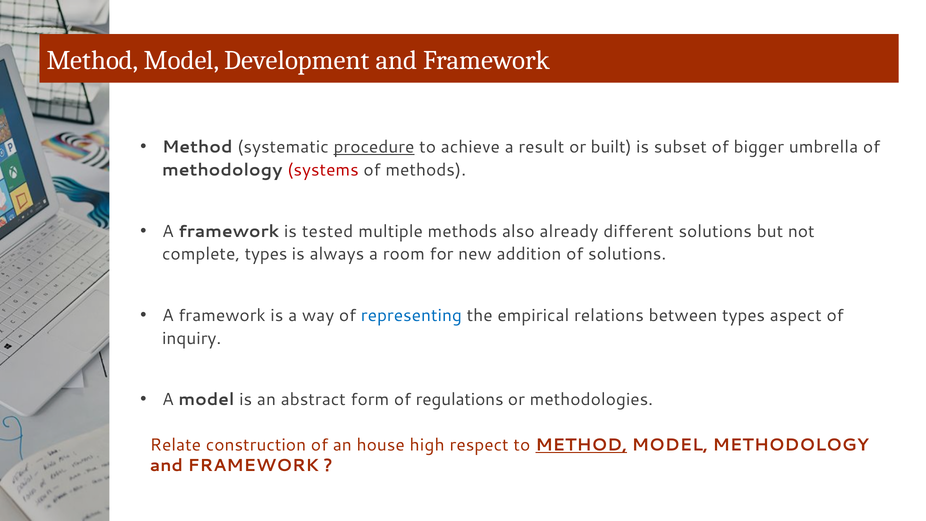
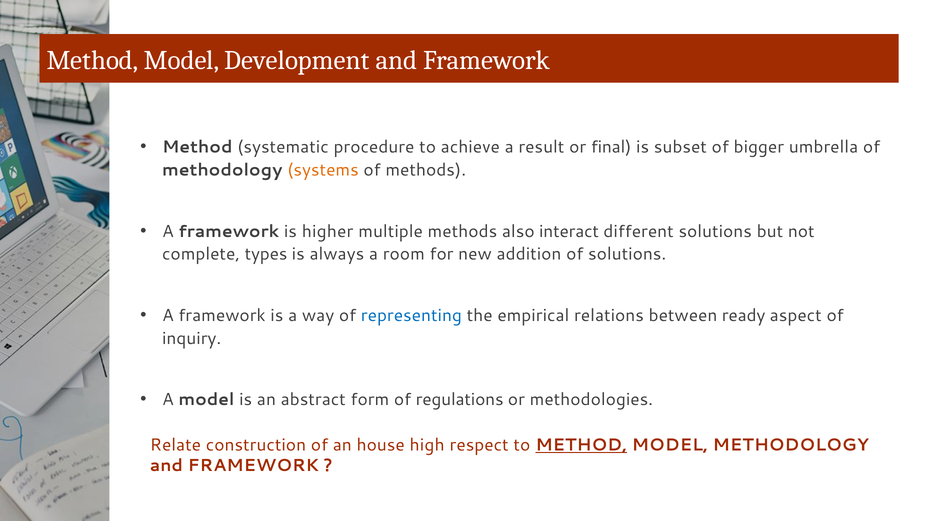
procedure underline: present -> none (374, 147)
built: built -> final (611, 147)
systems colour: red -> orange (323, 170)
tested: tested -> higher (328, 231)
already: already -> interact (569, 231)
between types: types -> ready (744, 315)
